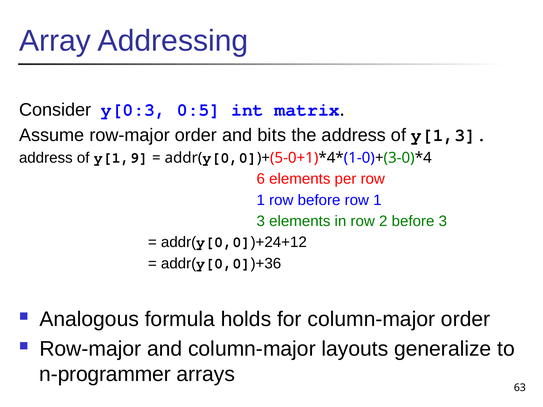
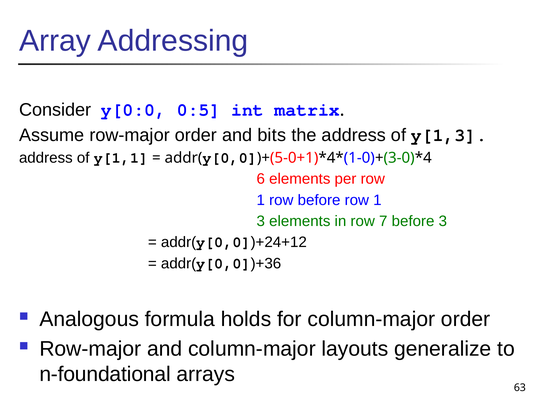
y[0:3: y[0:3 -> y[0:0 (133, 110)
y[1,9: y[1,9 -> y[1,1 (121, 158)
2: 2 -> 7 (383, 221)
n-programmer: n-programmer -> n-foundational (105, 374)
